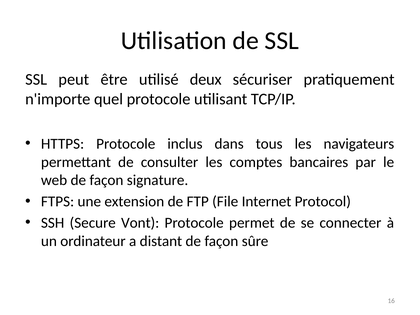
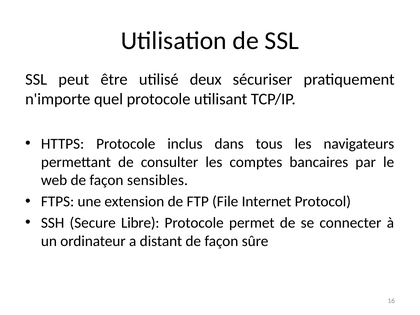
signature: signature -> sensibles (157, 180)
Vont: Vont -> Libre (140, 223)
